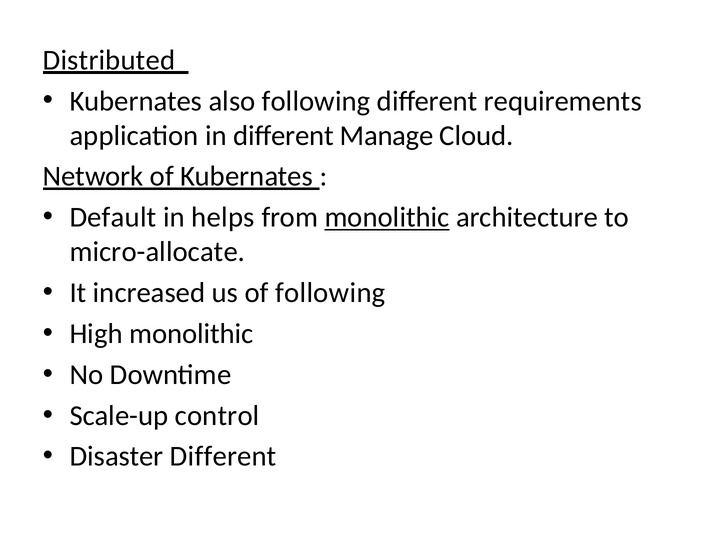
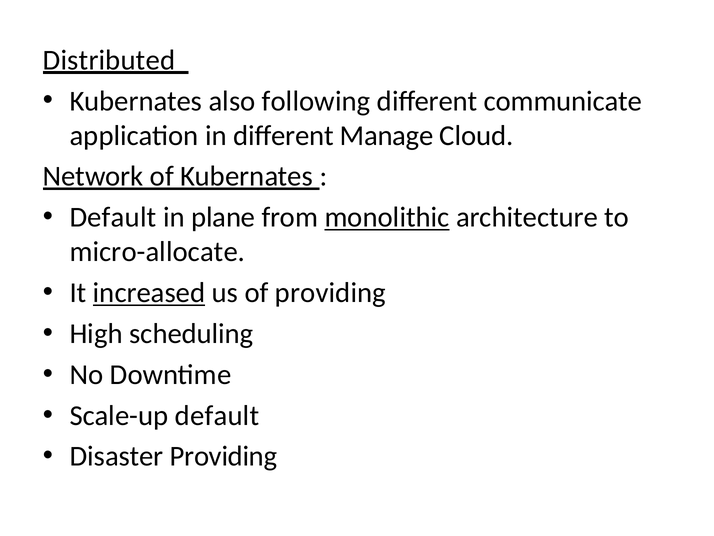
requirements: requirements -> communicate (563, 101)
helps: helps -> plane (223, 217)
increased underline: none -> present (149, 293)
of following: following -> providing (330, 293)
High monolithic: monolithic -> scheduling (191, 333)
Scale-up control: control -> default (217, 415)
Disaster Different: Different -> Providing (224, 456)
